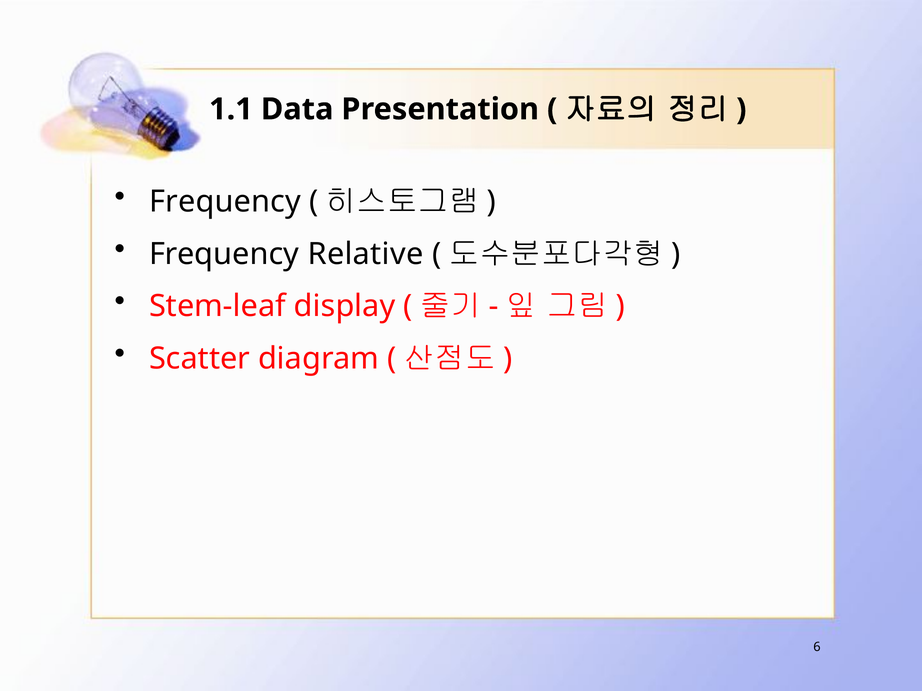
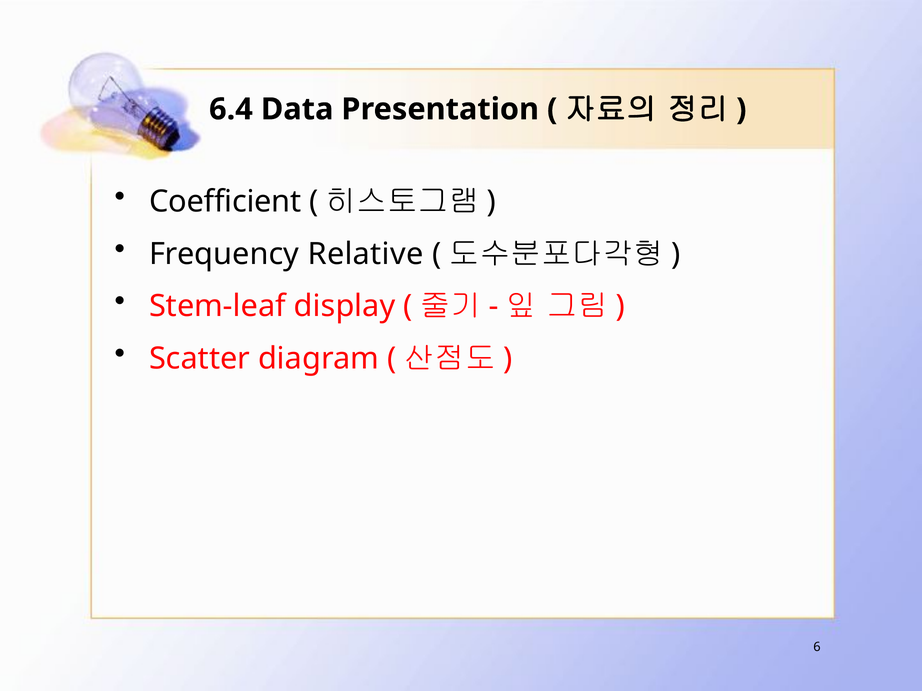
1.1: 1.1 -> 6.4 (231, 109)
Frequency: Frequency -> Coefficient (225, 202)
